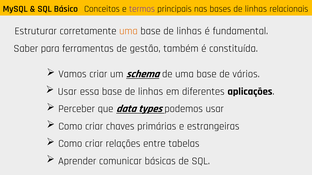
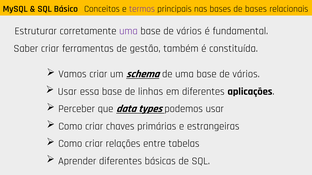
bases de linhas: linhas -> bases (256, 9)
uma colour: orange -> purple (128, 31)
linhas: linhas -> vários (189, 31)
Saber para: para -> criar (50, 49)
Aprender comunicar: comunicar -> diferentes (120, 161)
